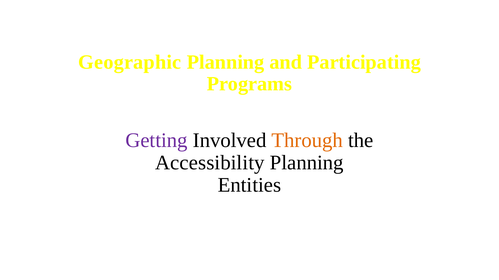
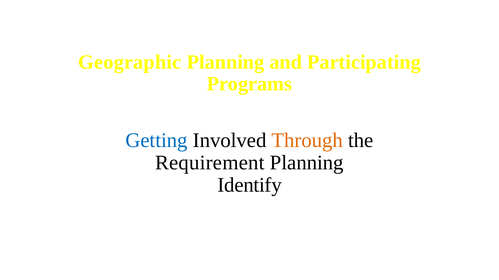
Getting colour: purple -> blue (157, 141)
Accessibility: Accessibility -> Requirement (210, 163)
Entities: Entities -> Identify (250, 185)
